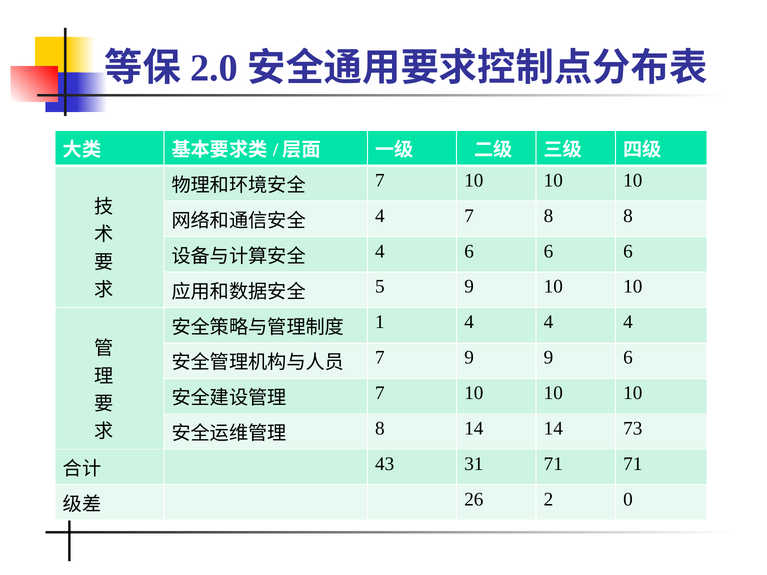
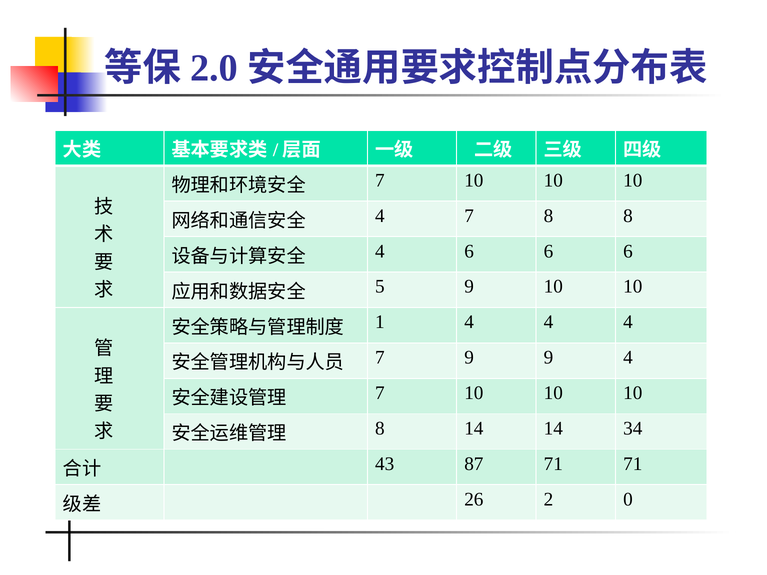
9 6: 6 -> 4 (628, 358)
73: 73 -> 34 (633, 429)
31: 31 -> 87 (474, 464)
